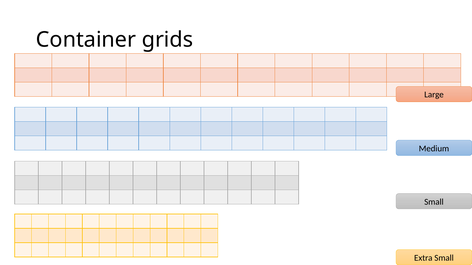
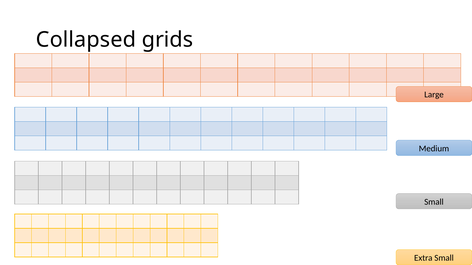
Container: Container -> Collapsed (86, 40)
